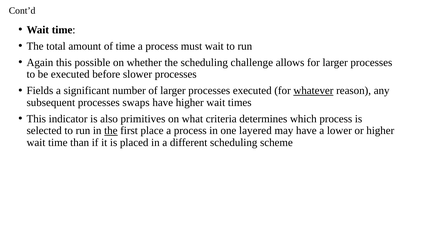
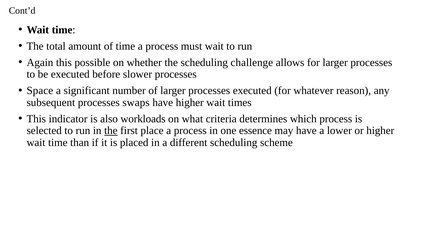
Fields: Fields -> Space (40, 91)
whatever underline: present -> none (313, 91)
primitives: primitives -> workloads (143, 119)
layered: layered -> essence (255, 131)
